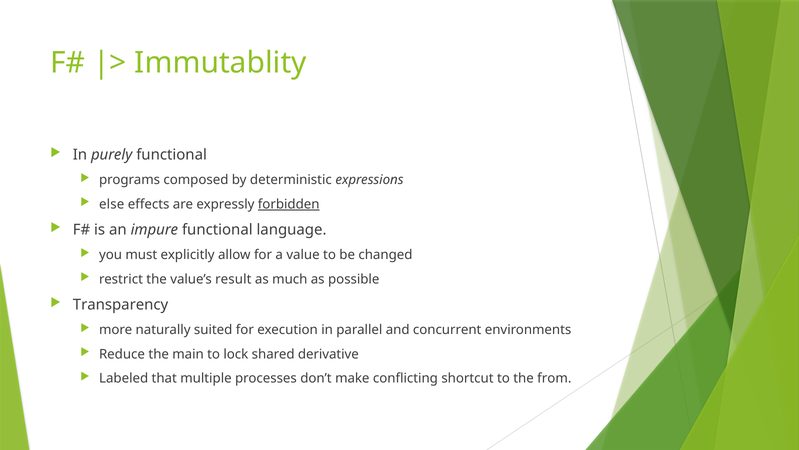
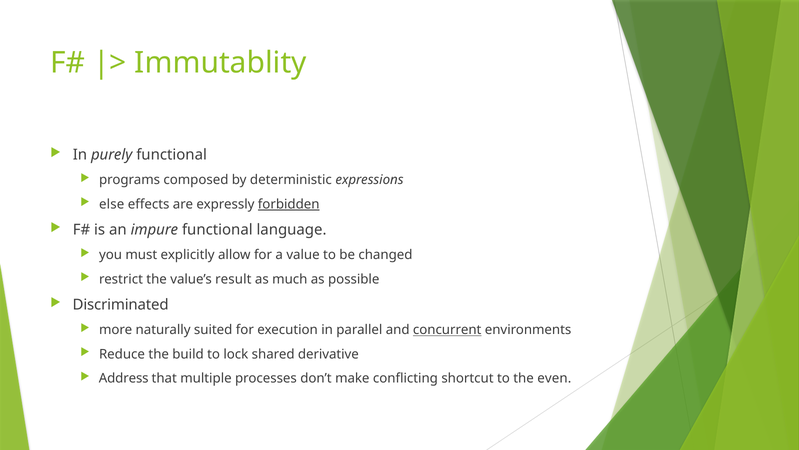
Transparency: Transparency -> Discriminated (121, 304)
concurrent underline: none -> present (447, 330)
main: main -> build (188, 354)
Labeled: Labeled -> Address (124, 378)
from: from -> even (554, 378)
